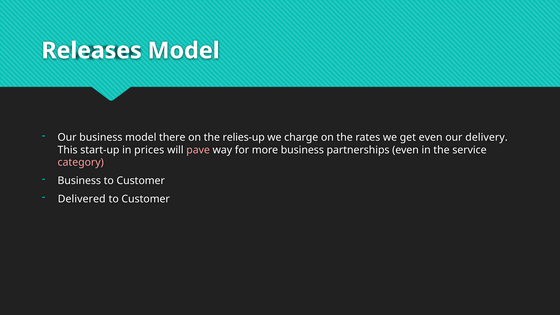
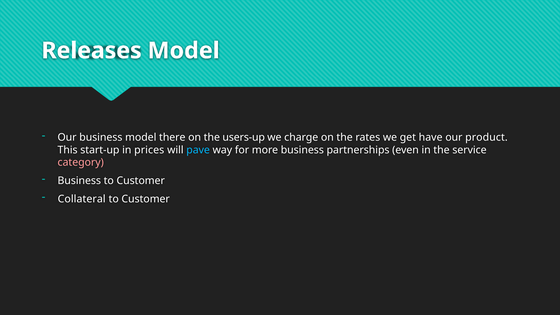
relies-up: relies-up -> users-up (244, 137)
get even: even -> have (431, 137)
delivery: delivery -> product (486, 137)
pave colour: pink -> light blue (198, 150)
Delivered: Delivered -> Collateral (82, 199)
